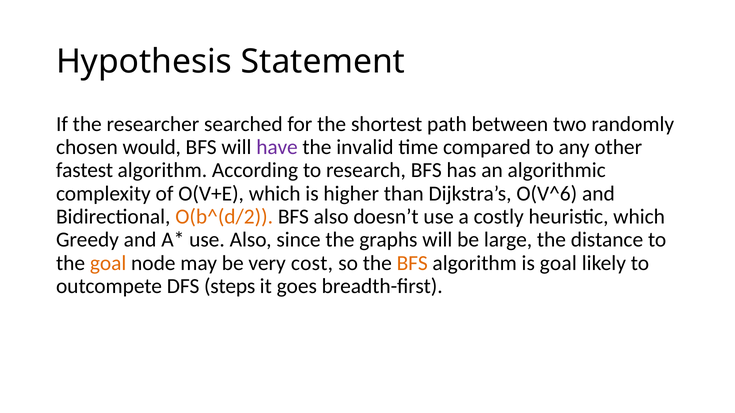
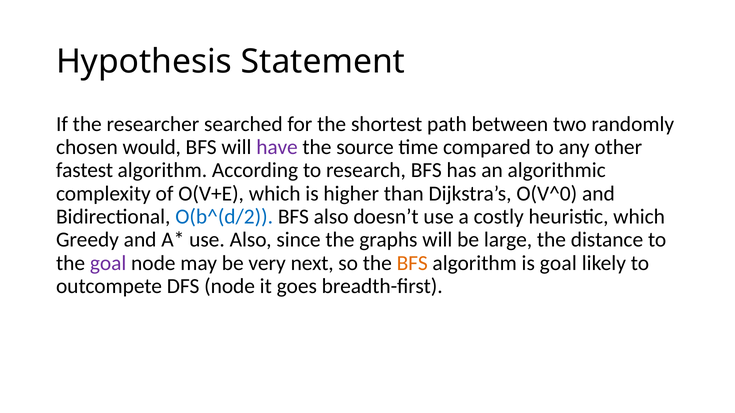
invalid: invalid -> source (365, 147)
O(V^6: O(V^6 -> O(V^0 (547, 194)
O(b^(d/2 colour: orange -> blue (224, 217)
goal colour: orange -> purple (108, 263)
cost: cost -> next (312, 263)
DFS steps: steps -> node (230, 286)
